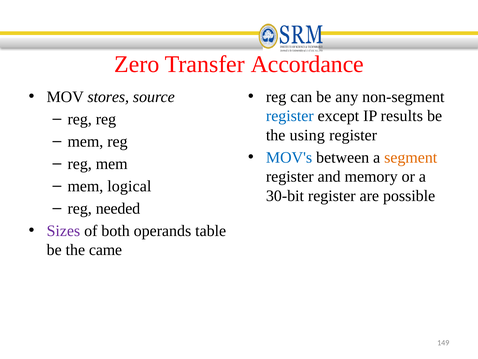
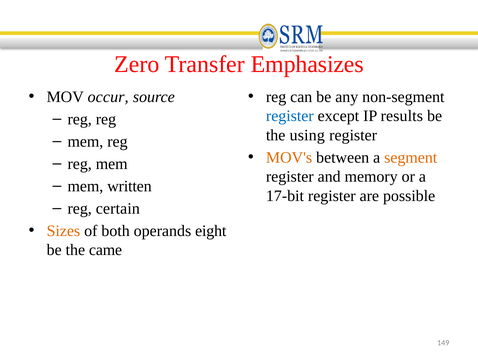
Accordance: Accordance -> Emphasizes (307, 64)
stores: stores -> occur (108, 97)
MOV's colour: blue -> orange (289, 157)
logical: logical -> written (129, 186)
30-bit: 30-bit -> 17-bit (285, 196)
needed: needed -> certain (118, 208)
Sizes colour: purple -> orange (63, 231)
table: table -> eight (211, 231)
